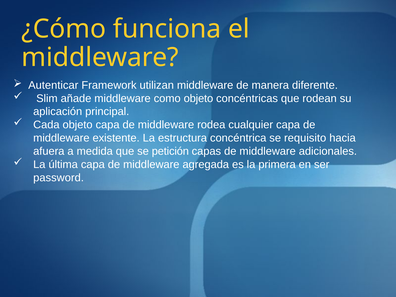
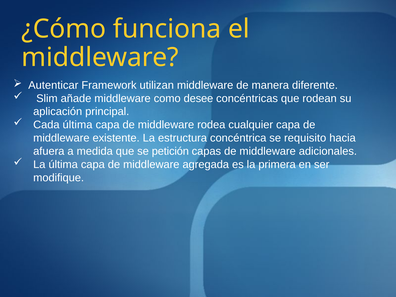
como objeto: objeto -> desee (198, 98)
Cada objeto: objeto -> última (78, 125)
password: password -> modifique (59, 178)
